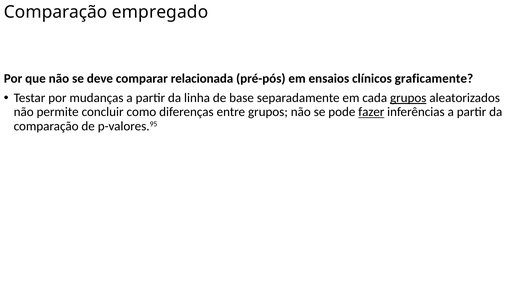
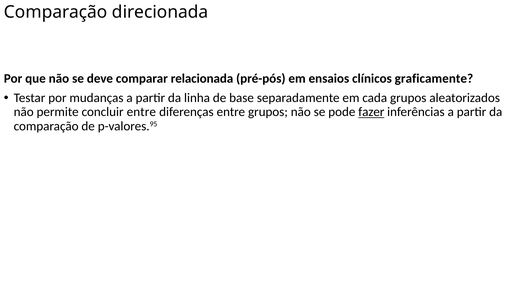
empregado: empregado -> direcionada (160, 12)
grupos underline: present -> none (408, 98)
concluir como: como -> entre (141, 112)
